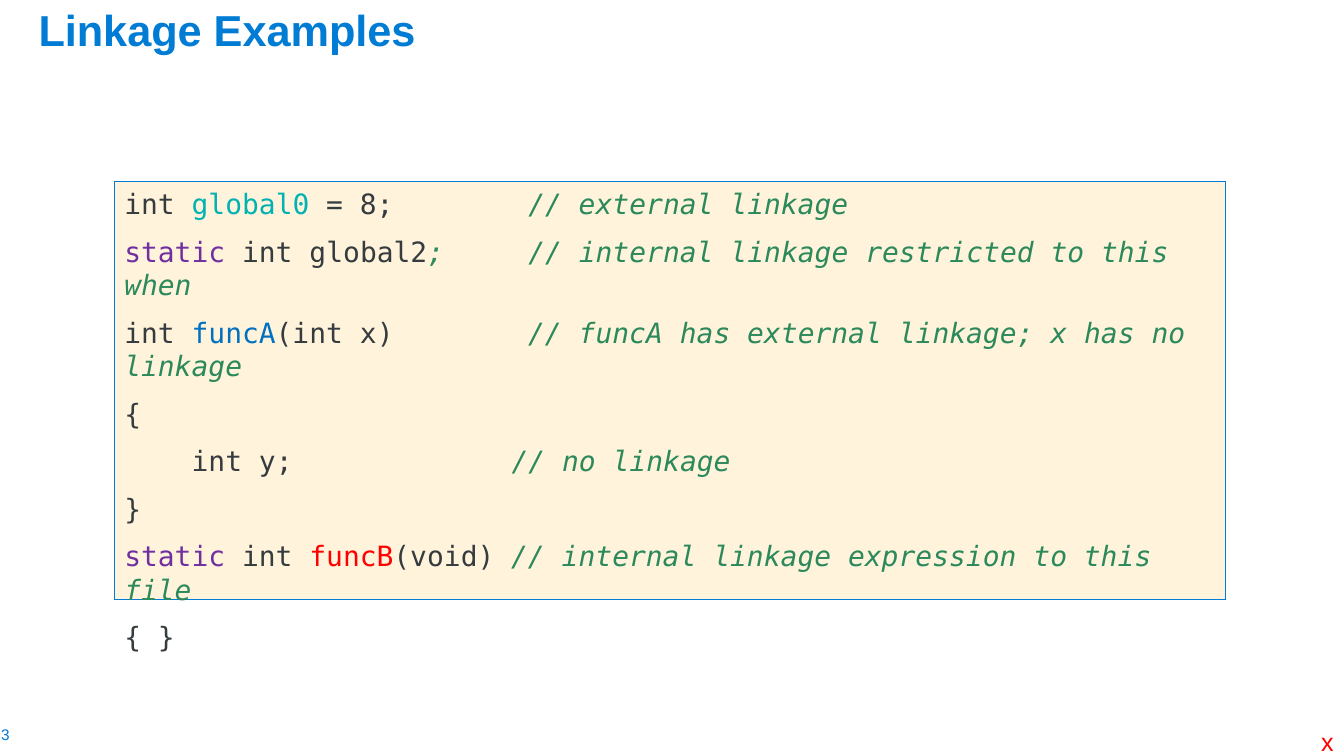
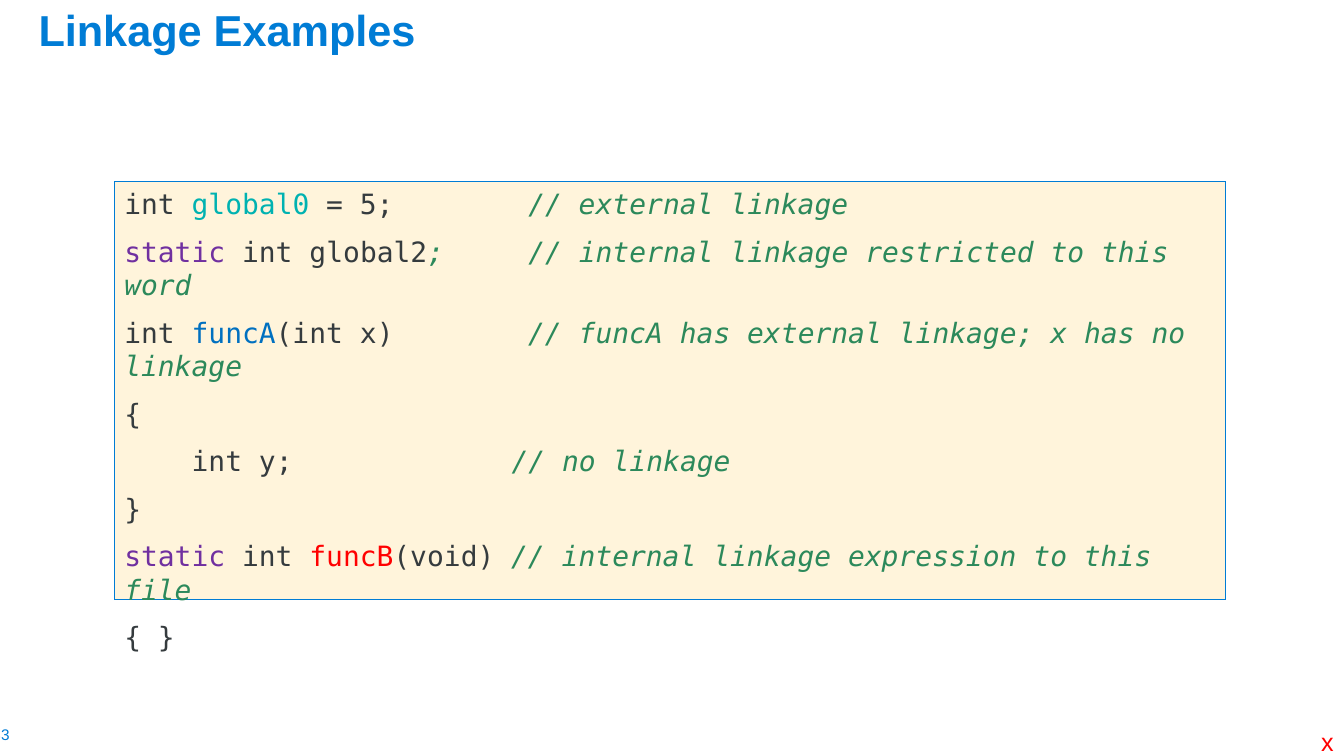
8: 8 -> 5 (377, 205)
when: when -> word (158, 286)
